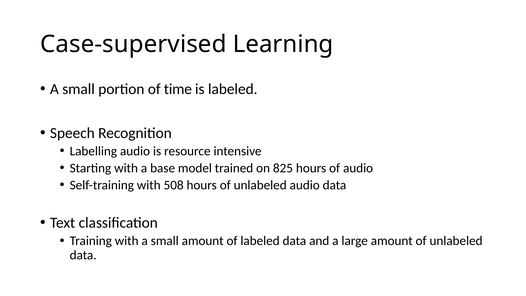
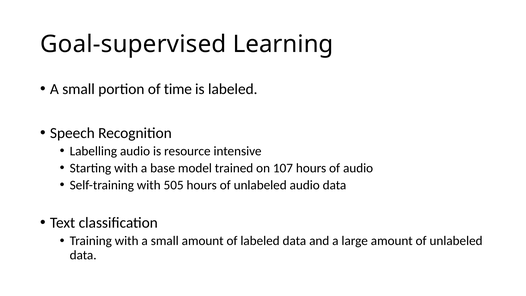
Case-supervised: Case-supervised -> Goal-supervised (133, 44)
825: 825 -> 107 (283, 168)
508: 508 -> 505 (174, 185)
